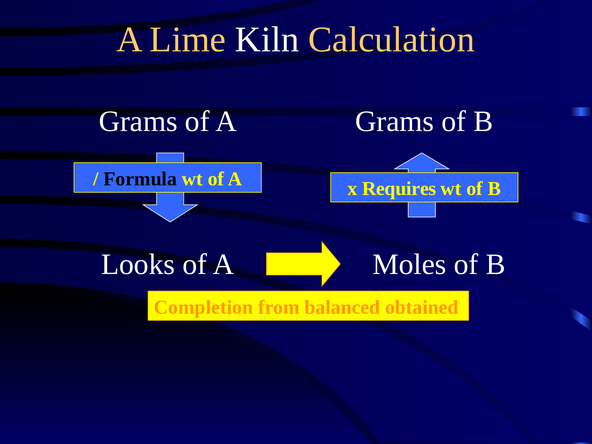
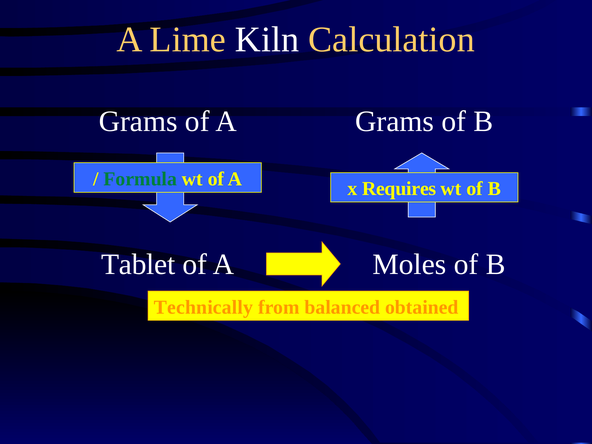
Formula colour: black -> green (140, 179)
Looks: Looks -> Tablet (138, 264)
Completion: Completion -> Technically (203, 307)
